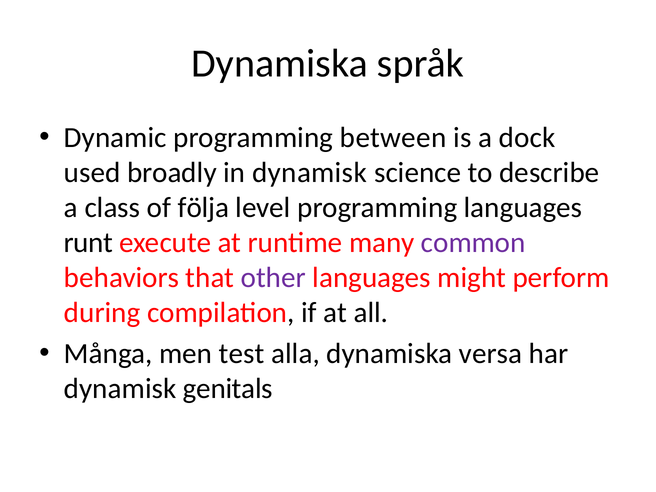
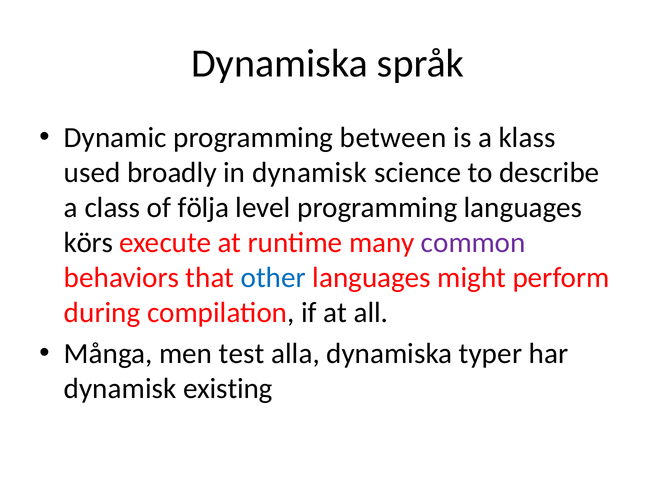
dock: dock -> klass (527, 138)
runt: runt -> körs (88, 243)
other colour: purple -> blue (273, 278)
versa: versa -> typer (491, 353)
genitals: genitals -> existing (228, 388)
